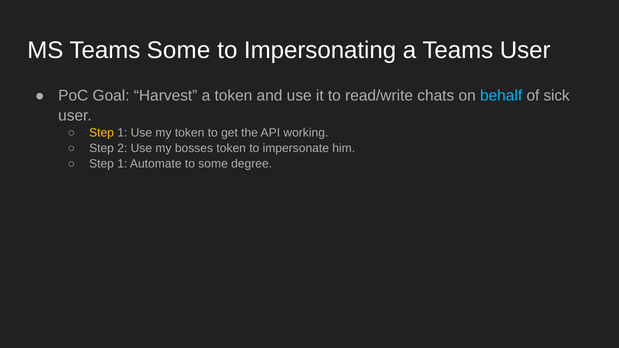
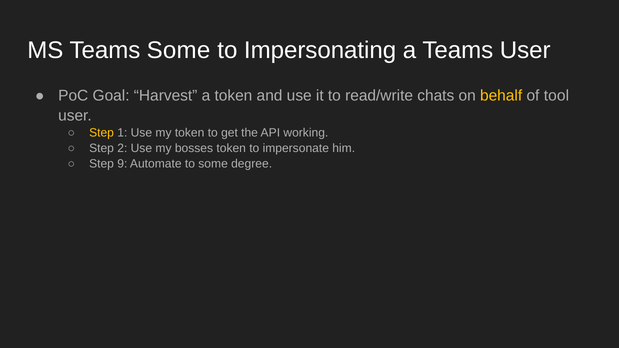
behalf colour: light blue -> yellow (501, 96)
sick: sick -> tool (556, 96)
1: 1 -> 9 (122, 164)
